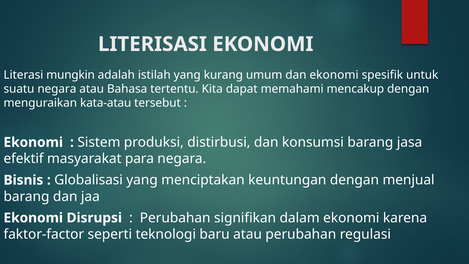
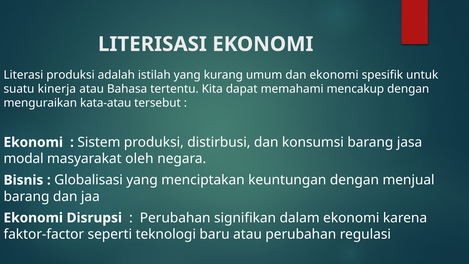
Literasi mungkin: mungkin -> produksi (71, 75)
suatu negara: negara -> kinerja (57, 89)
efektif: efektif -> modal (24, 159)
para: para -> oleh (139, 159)
